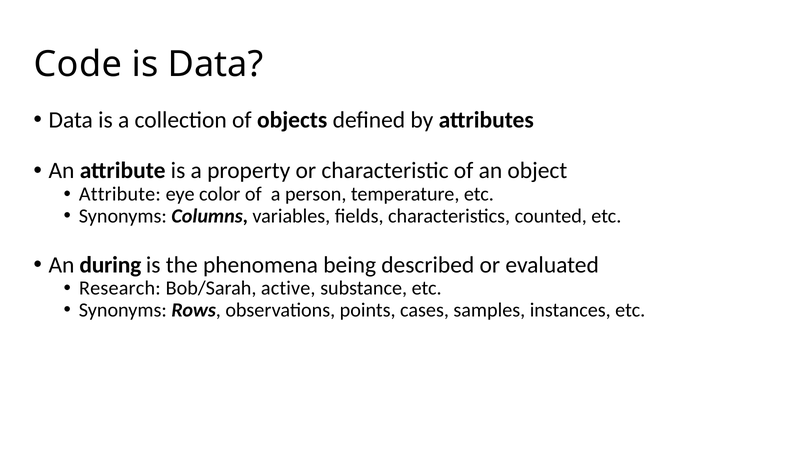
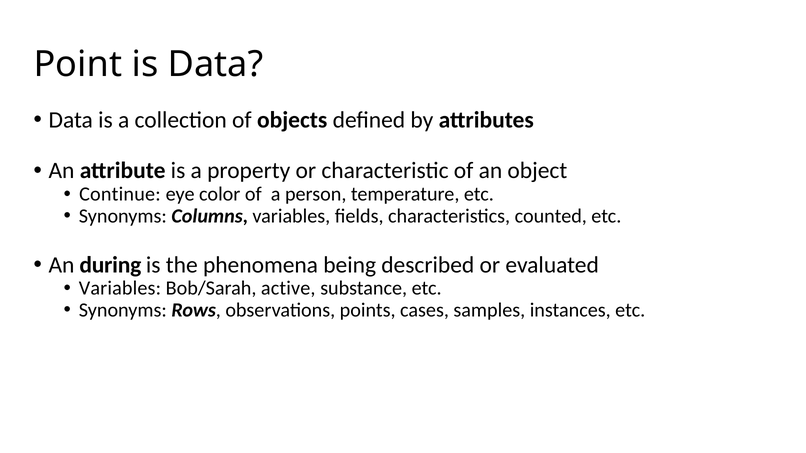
Code: Code -> Point (78, 65)
Attribute: Attribute -> Continue (120, 194)
Research: Research -> Variables (120, 289)
